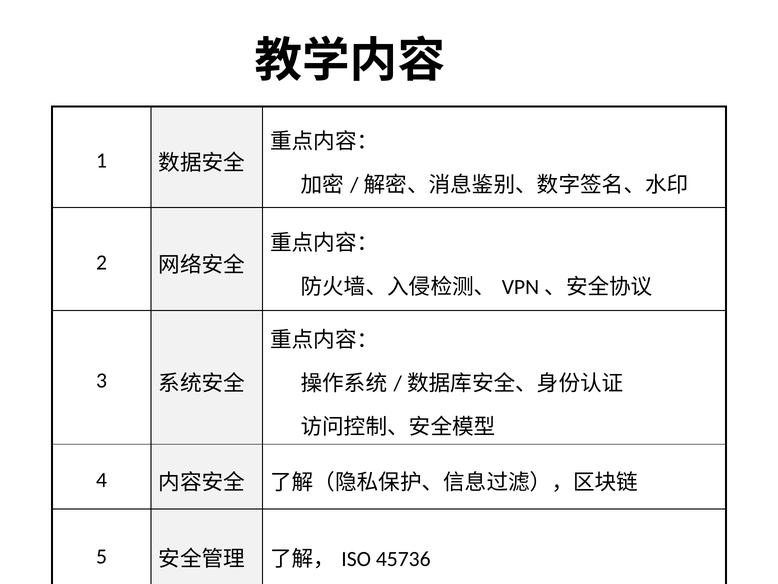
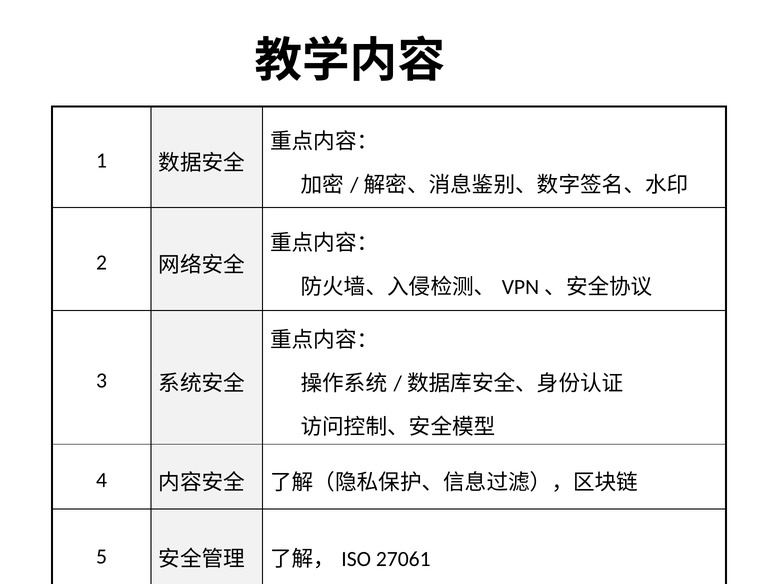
45736: 45736 -> 27061 (403, 559)
